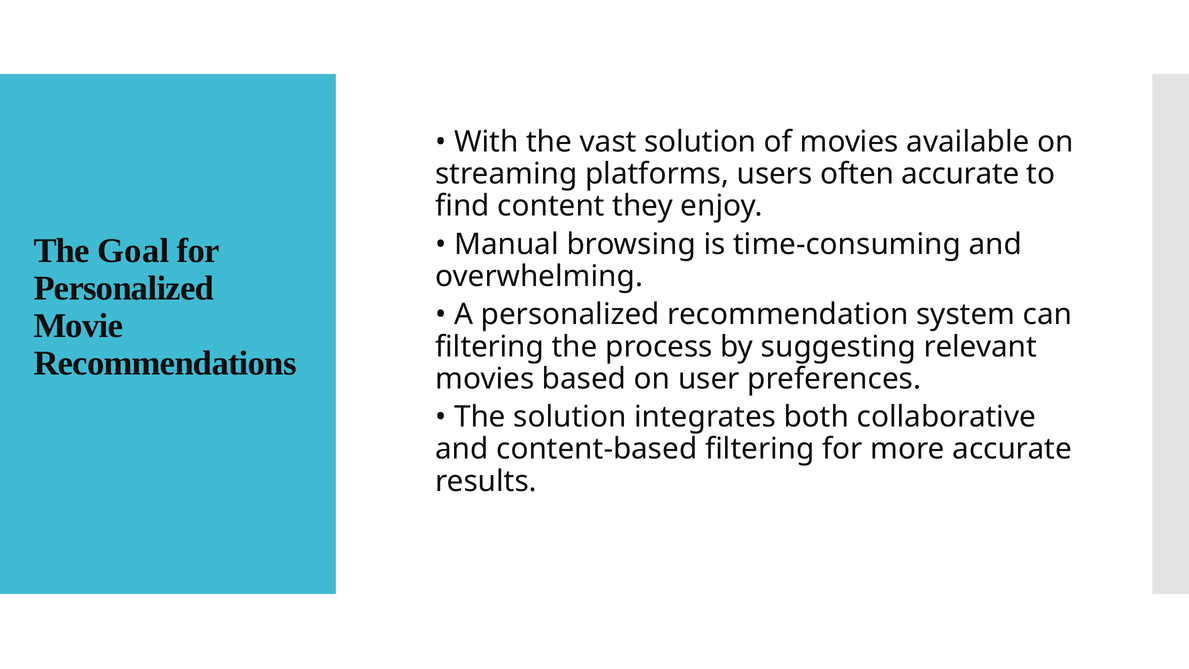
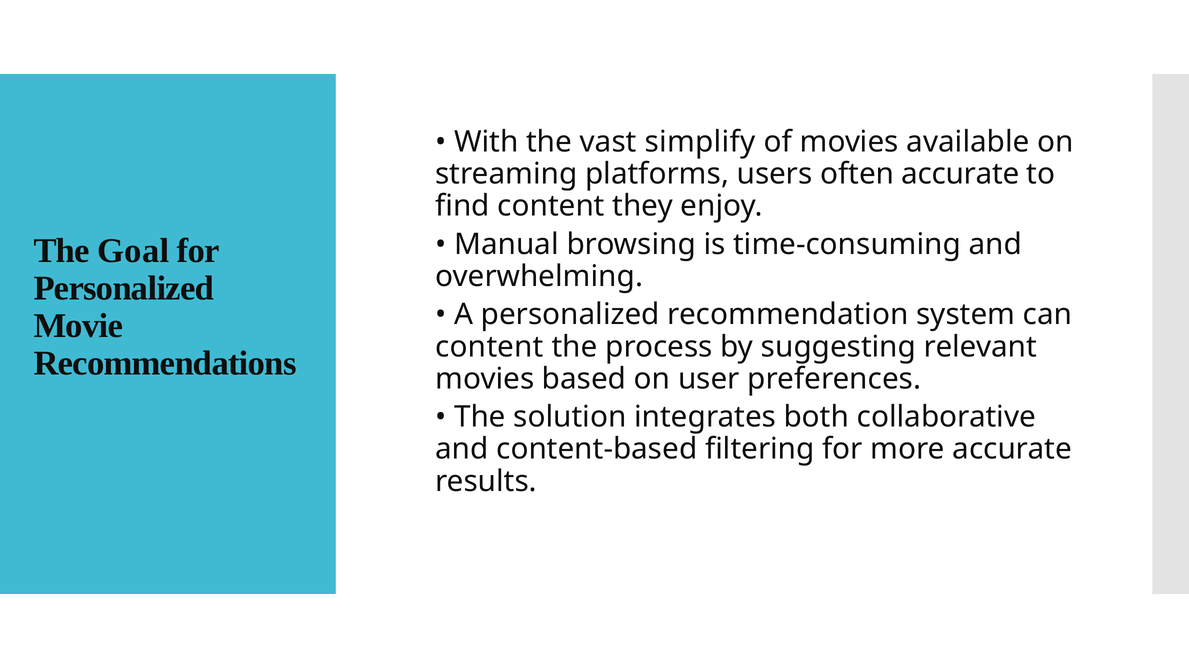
vast solution: solution -> simplify (700, 142)
filtering: filtering -> content (490, 347)
